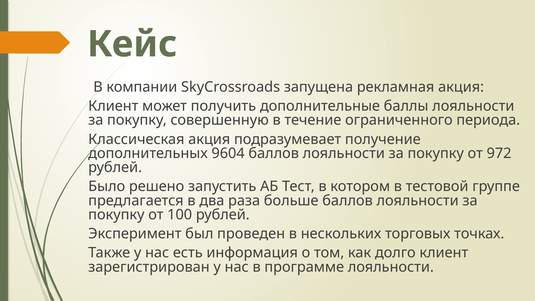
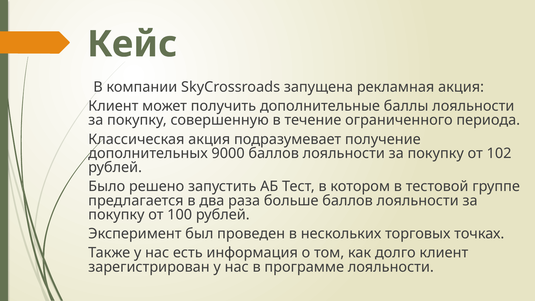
9604: 9604 -> 9000 (228, 153)
972: 972 -> 102 (499, 153)
